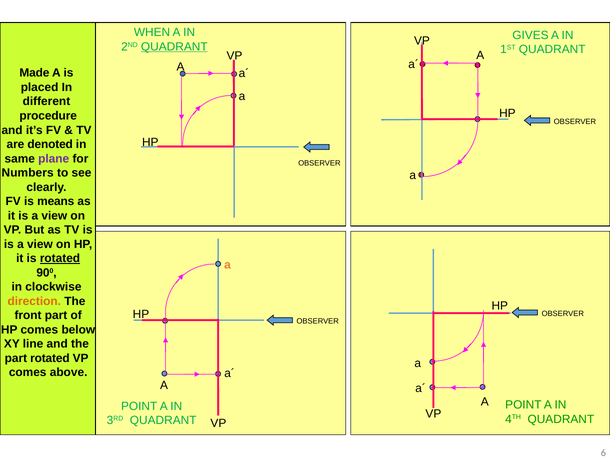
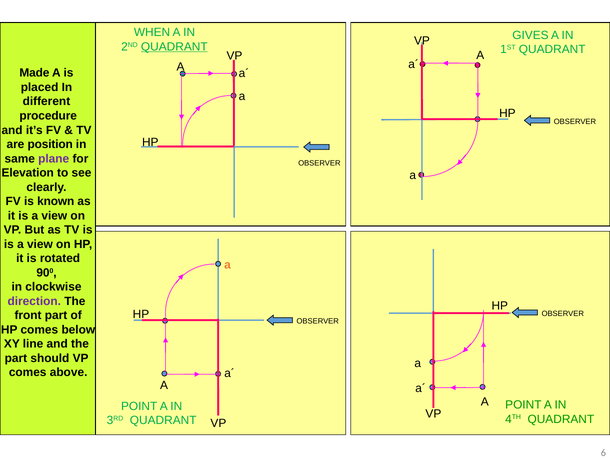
denoted: denoted -> position (50, 144)
Numbers: Numbers -> Elevation (28, 173)
means: means -> known (56, 201)
rotated underline: present -> none (60, 258)
direction colour: orange -> purple (34, 301)
part rotated: rotated -> should (50, 358)
